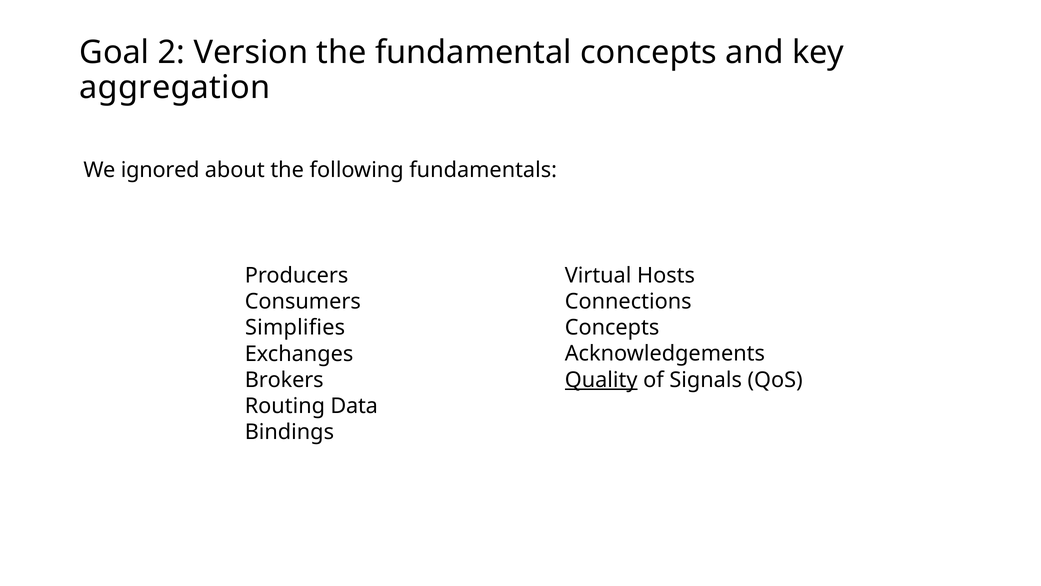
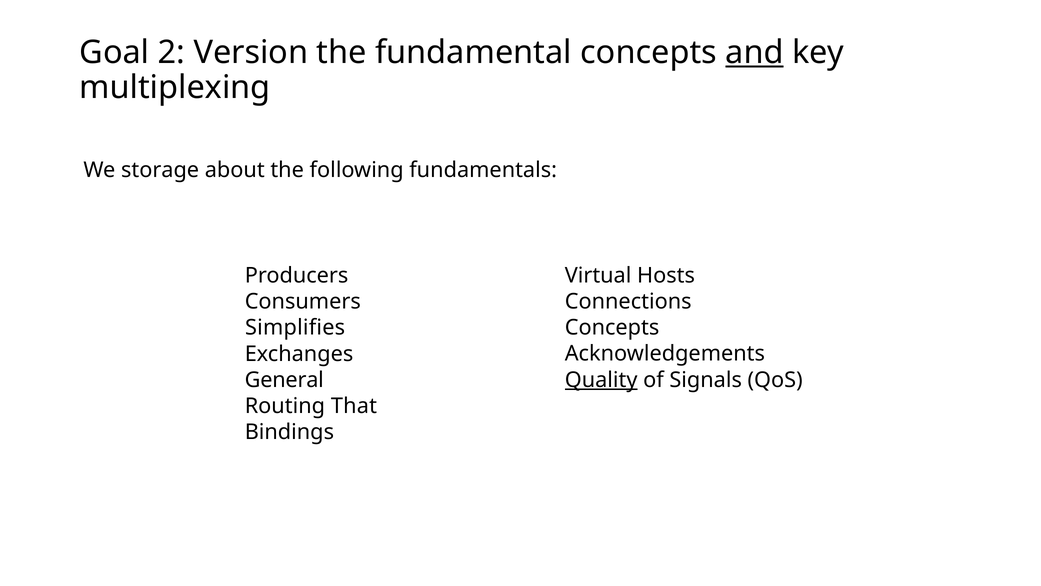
and underline: none -> present (754, 53)
aggregation: aggregation -> multiplexing (175, 88)
ignored: ignored -> storage (160, 170)
Brokers: Brokers -> General (284, 380)
Data: Data -> That (354, 406)
